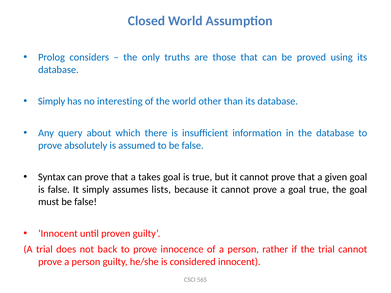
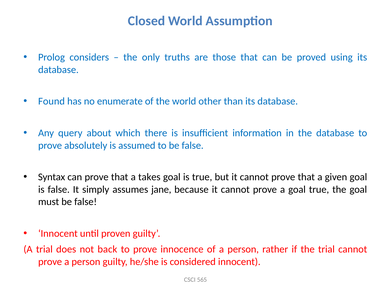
Simply: Simply -> Found (51, 101)
interesting: interesting -> enumerate (120, 101)
lists: lists -> jane (161, 190)
